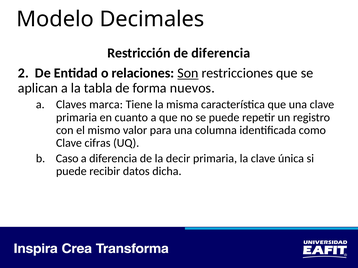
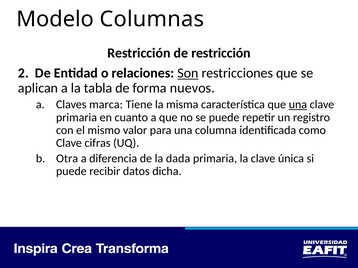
Decimales: Decimales -> Columnas (152, 19)
de diferencia: diferencia -> restricción (221, 53)
una underline: none -> present (298, 105)
Caso: Caso -> Otra (67, 159)
decir: decir -> dada (178, 159)
